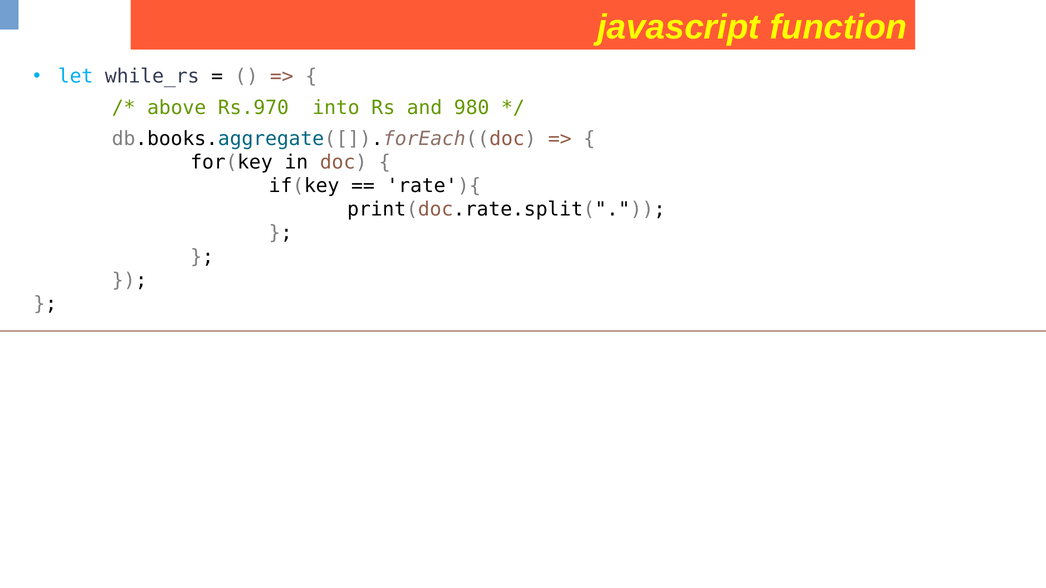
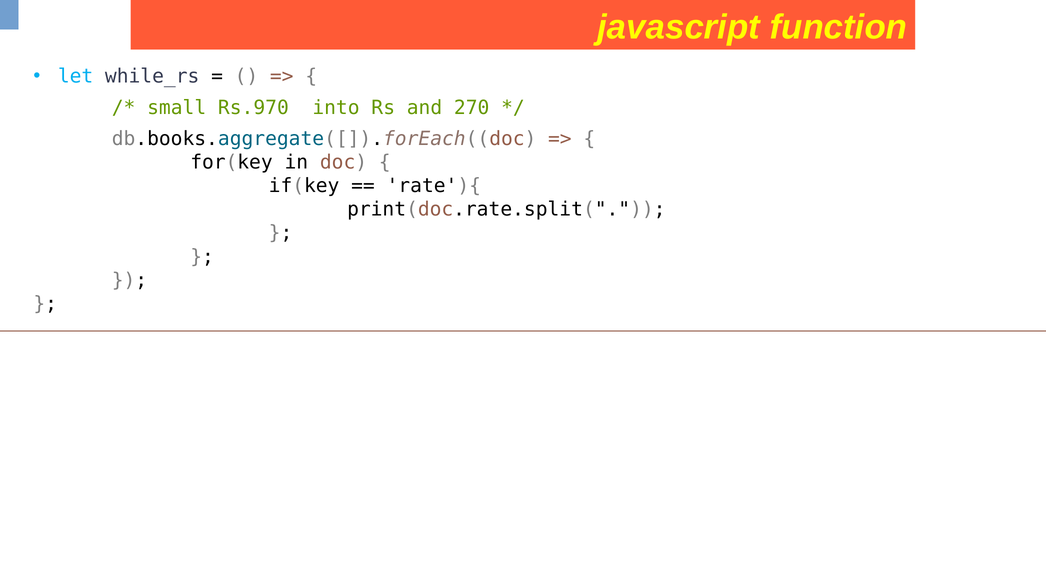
above: above -> small (177, 108)
980: 980 -> 270 (472, 108)
